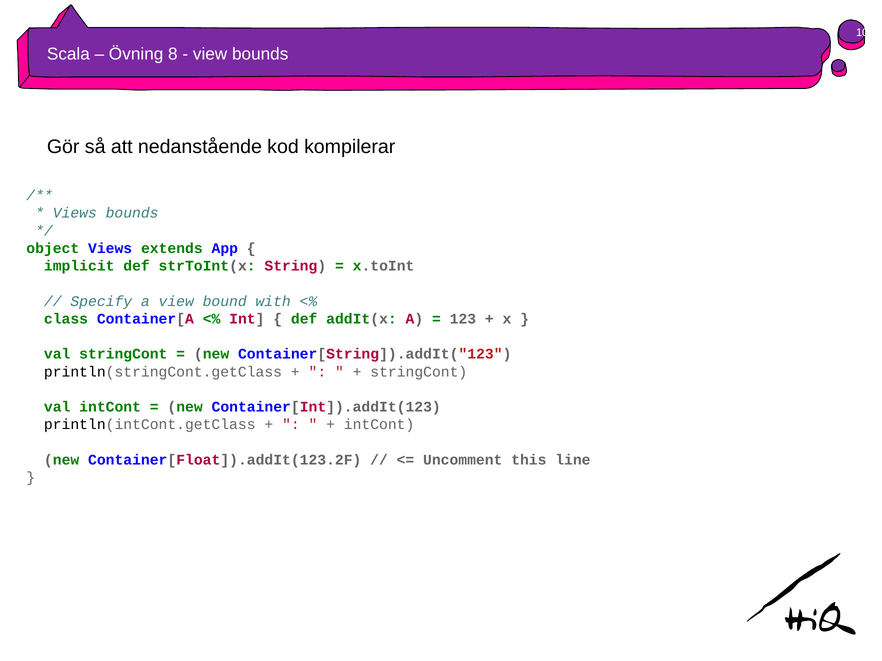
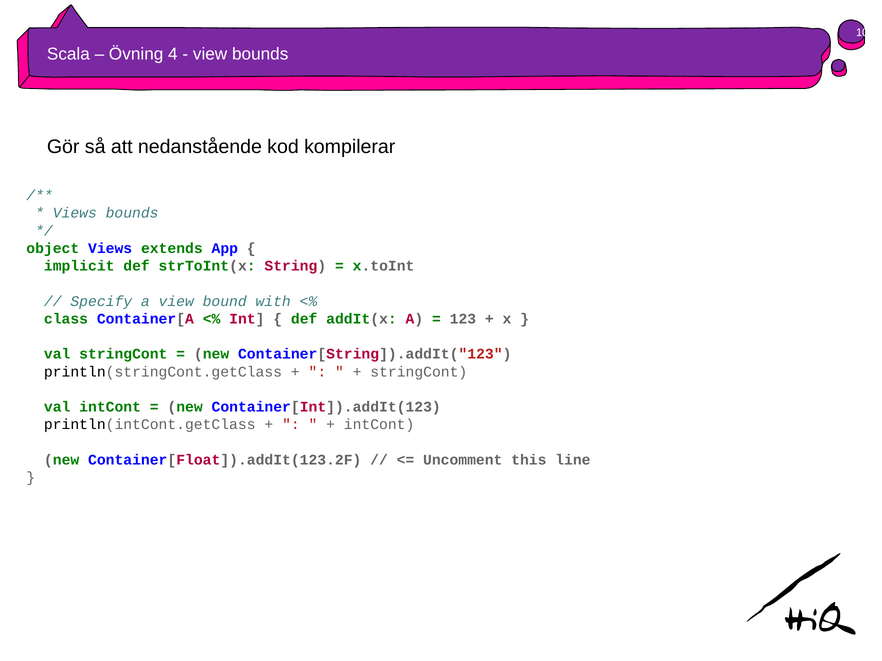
8: 8 -> 4 (173, 54)
